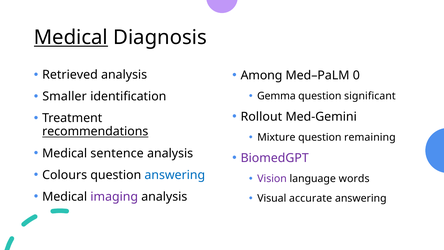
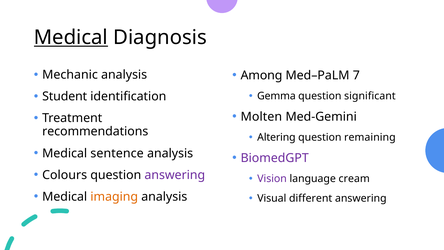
Retrieved: Retrieved -> Mechanic (70, 75)
0: 0 -> 7 (356, 75)
Smaller: Smaller -> Student (65, 96)
Rollout: Rollout -> Molten (261, 117)
recommendations underline: present -> none (95, 131)
Mixture: Mixture -> Altering (276, 137)
answering colour: blue -> purple (175, 175)
words: words -> cream (354, 179)
imaging colour: purple -> orange (114, 196)
accurate: accurate -> different (311, 198)
